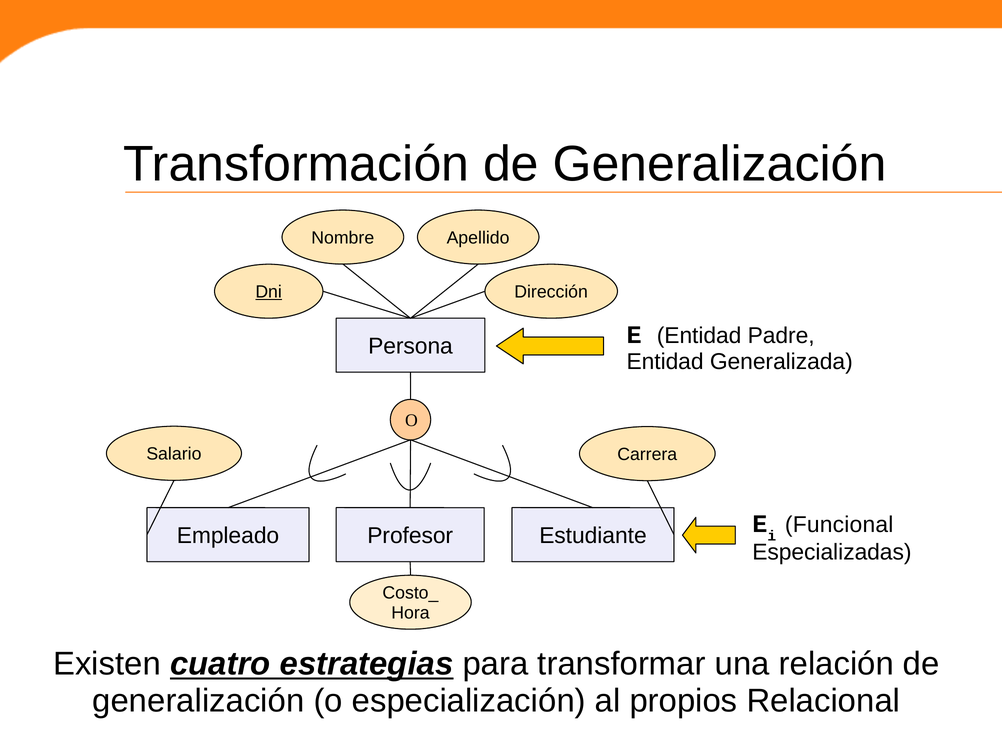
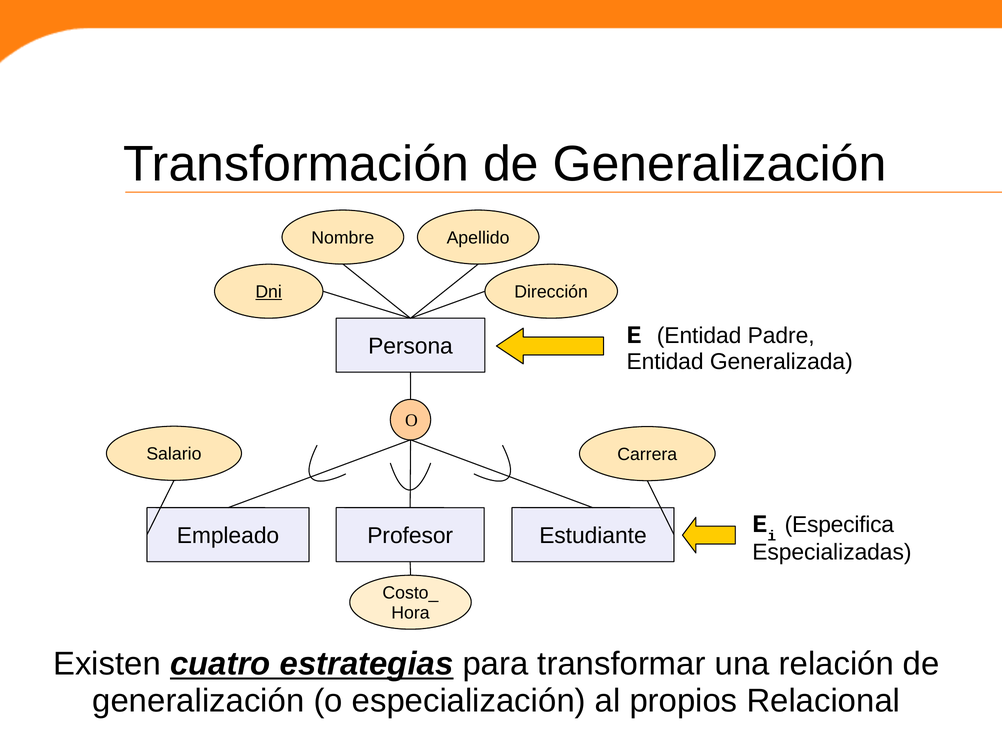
Funcional: Funcional -> Especifica (839, 525)
